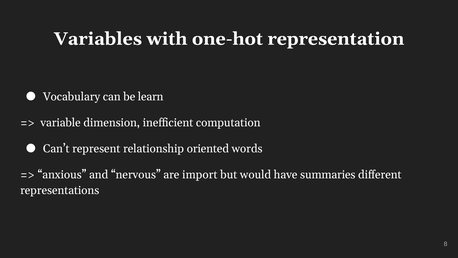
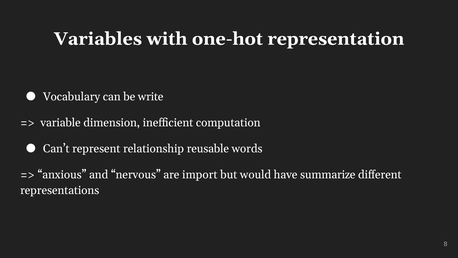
learn: learn -> write (151, 97)
oriented: oriented -> reusable (208, 148)
summaries: summaries -> summarize (328, 174)
